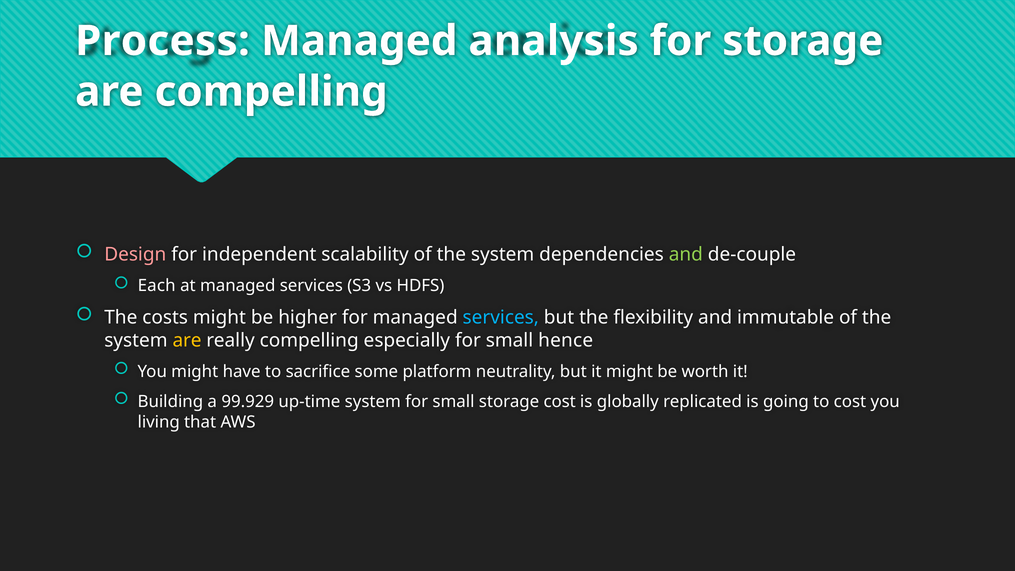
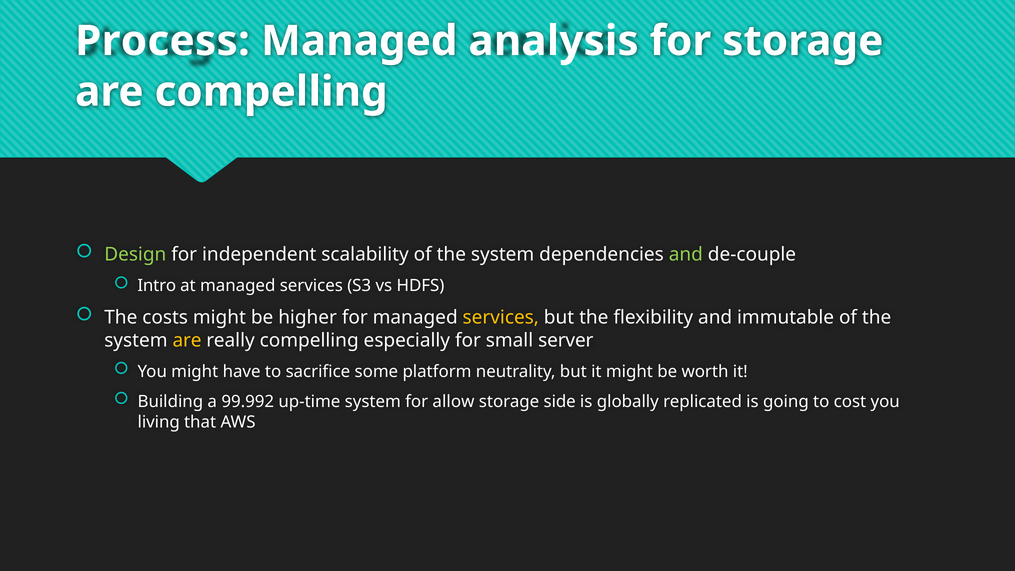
Design colour: pink -> light green (135, 255)
Each: Each -> Intro (157, 286)
services colour: light blue -> yellow (501, 318)
hence: hence -> server (566, 340)
99.929: 99.929 -> 99.992 (248, 402)
system for small: small -> allow (453, 402)
storage cost: cost -> side (560, 402)
